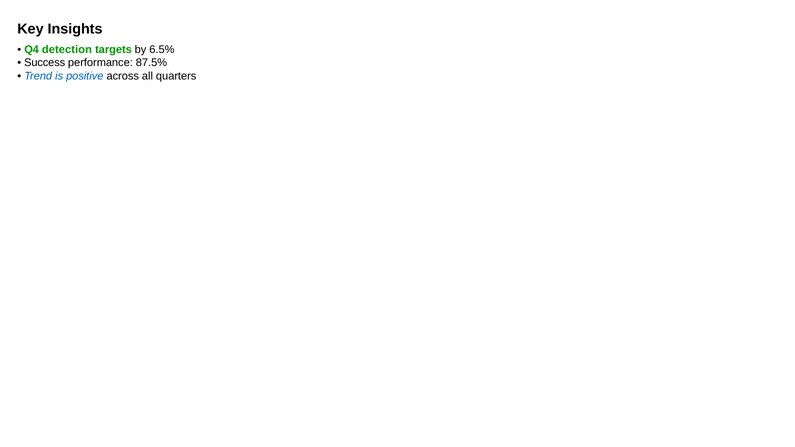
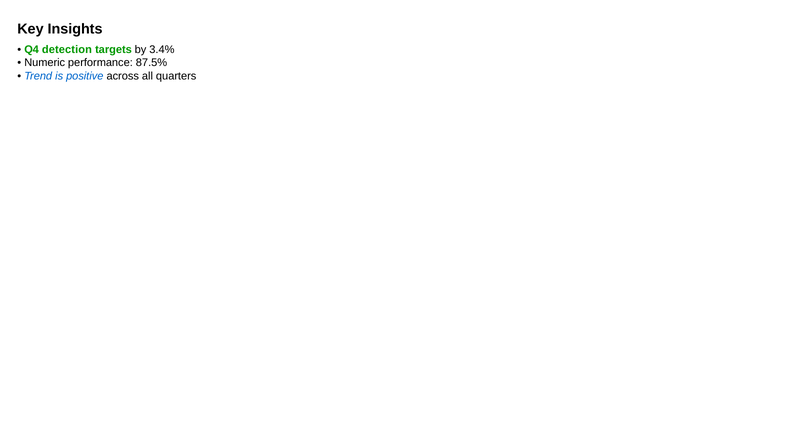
6.5%: 6.5% -> 3.4% (162, 50)
Success: Success -> Numeric (45, 63)
